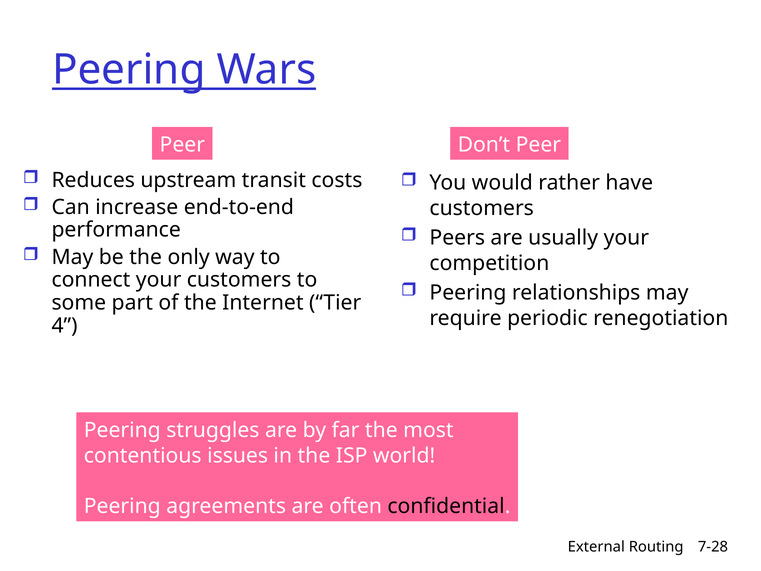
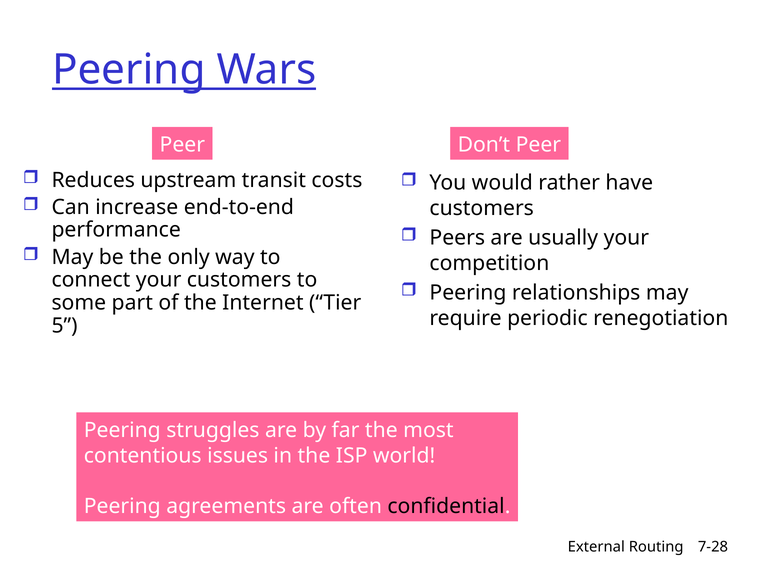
4: 4 -> 5 (65, 325)
